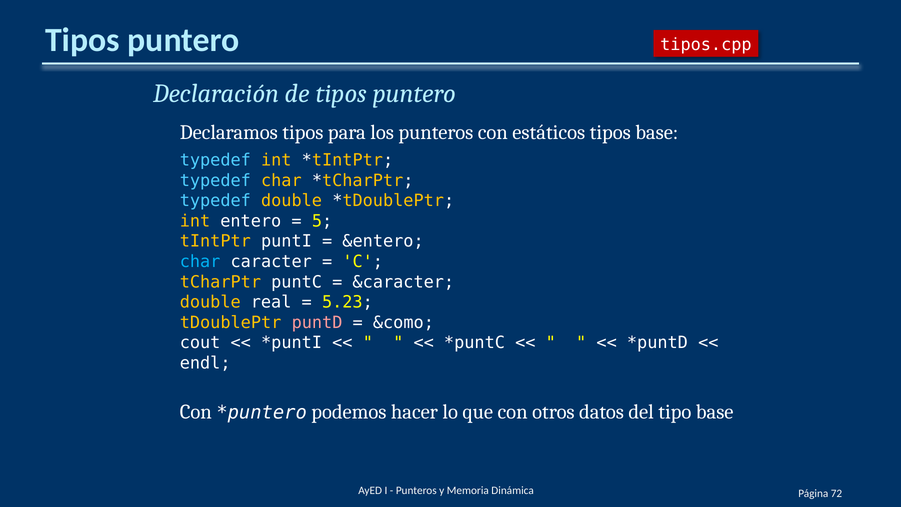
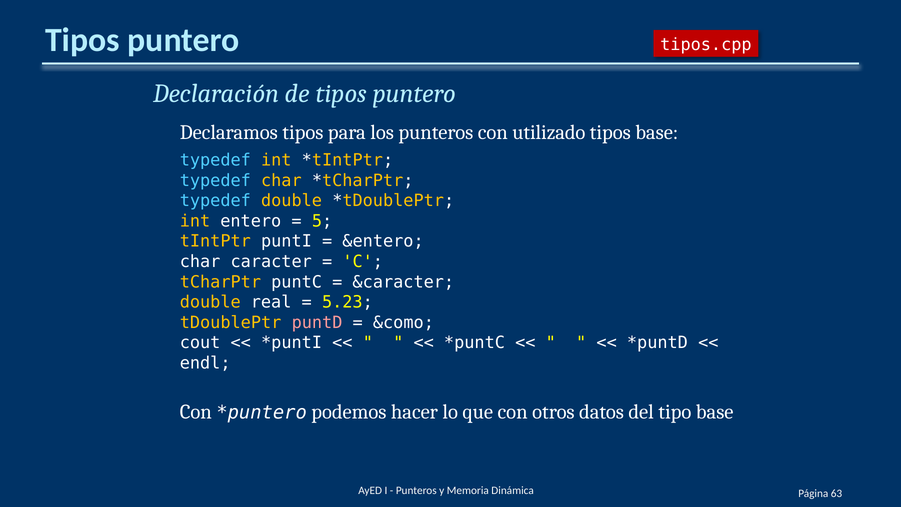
estáticos: estáticos -> utilizado (549, 132)
char colour: light blue -> white (200, 262)
72: 72 -> 63 (836, 493)
